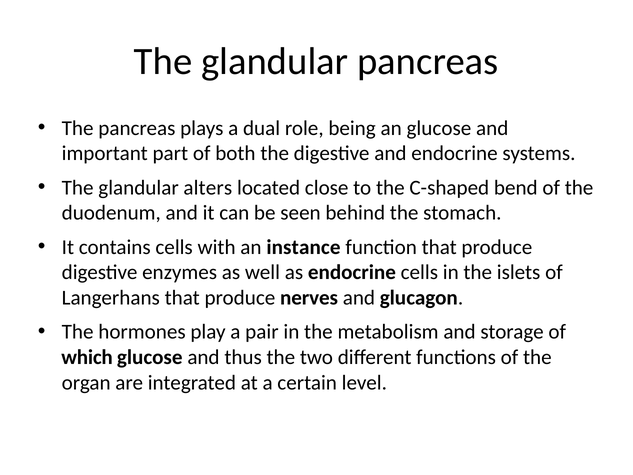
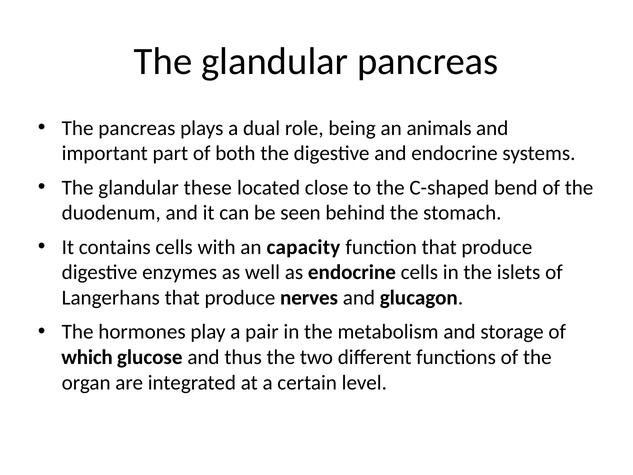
an glucose: glucose -> animals (439, 128)
alters: alters -> these (208, 188)
instance: instance -> capacity (303, 247)
